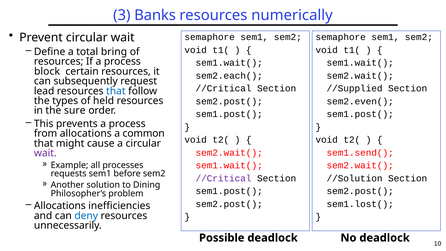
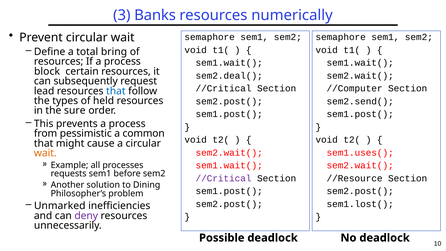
sem2.each(: sem2.each( -> sem2.deal( (229, 76)
//Supplied: //Supplied -> //Computer (355, 89)
sem2.even(: sem2.even( -> sem2.send( (360, 101)
from allocations: allocations -> pessimistic (86, 134)
sem1.send(: sem1.send( -> sem1.uses( (360, 153)
wait colour: purple -> orange (45, 153)
//Solution: //Solution -> //Resource (355, 178)
Allocations: Allocations -> Unmarked (60, 206)
deny colour: blue -> purple (86, 216)
